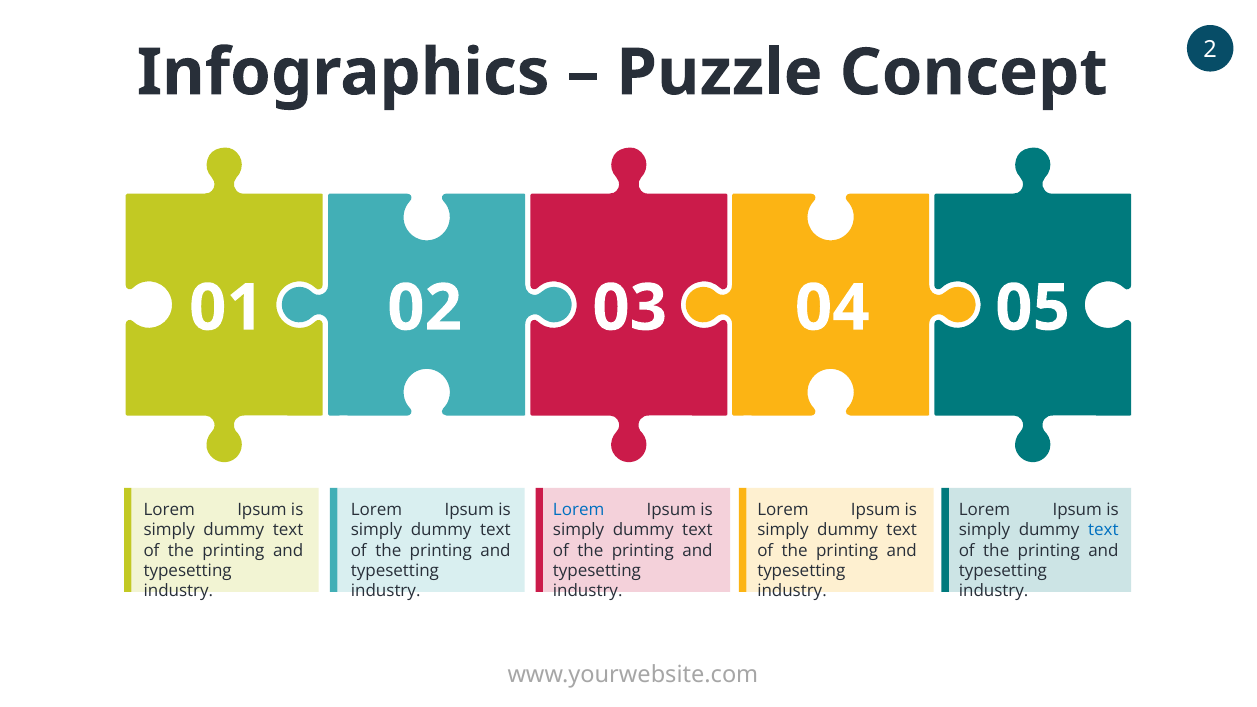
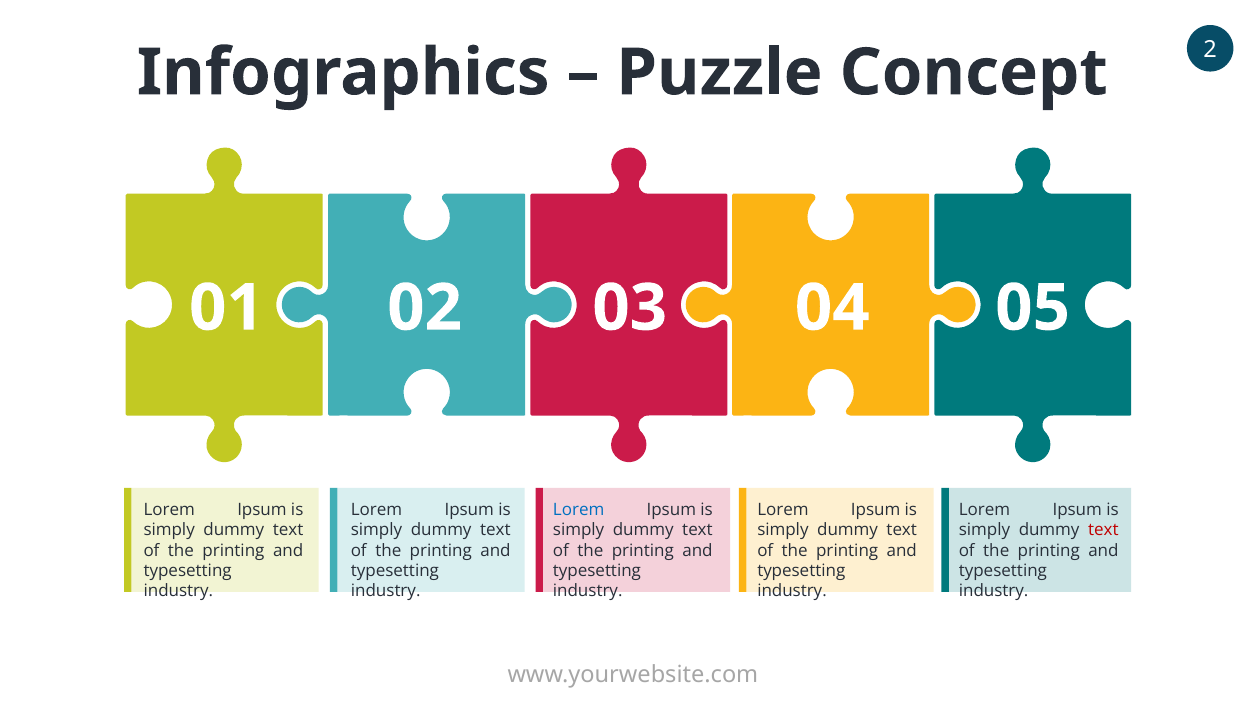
text colour: blue -> red (1103, 530)
